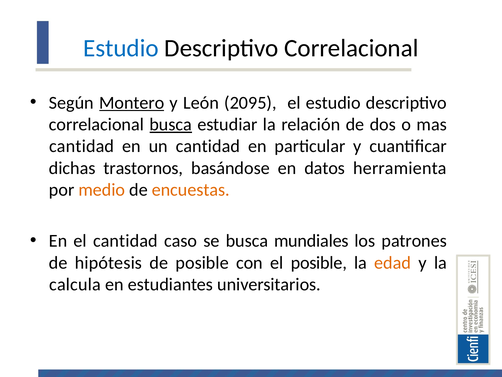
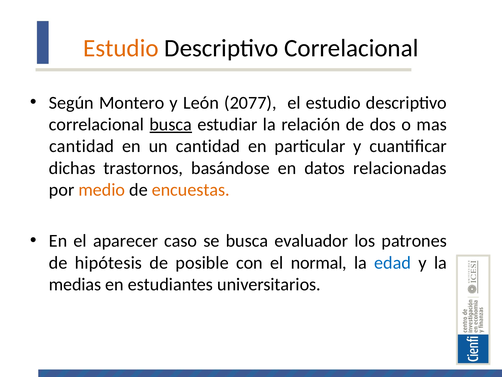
Estudio colour: blue -> orange (121, 48)
Montero underline: present -> none (132, 103)
2095: 2095 -> 2077 (250, 103)
herramienta: herramienta -> relacionadas (400, 168)
el cantidad: cantidad -> aparecer (126, 241)
mundiales: mundiales -> evaluador (311, 241)
el posible: posible -> normal (319, 262)
edad colour: orange -> blue (393, 262)
calcula: calcula -> medias (75, 284)
